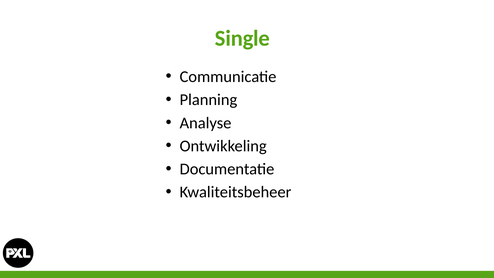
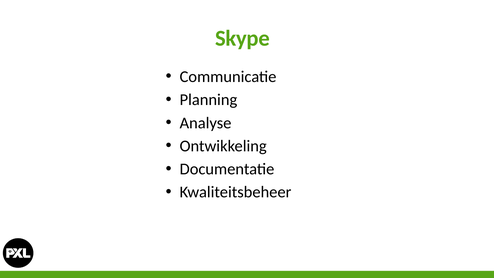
Single: Single -> Skype (242, 38)
